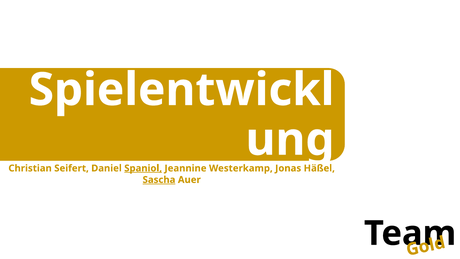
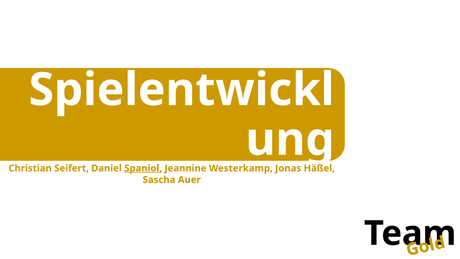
Sascha underline: present -> none (159, 180)
